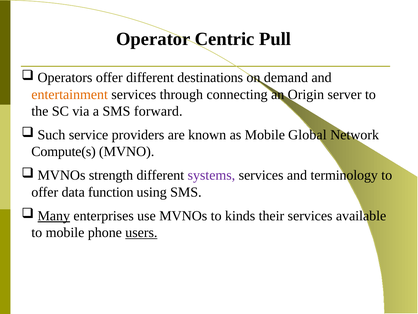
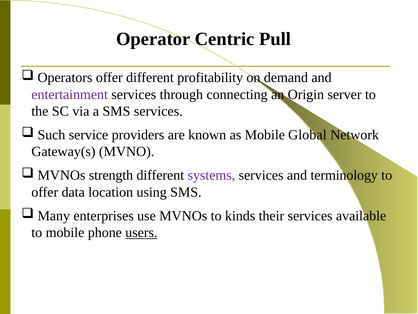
destinations: destinations -> profitability (210, 78)
entertainment colour: orange -> purple (70, 94)
SMS forward: forward -> services (158, 111)
Compute(s: Compute(s -> Gateway(s (63, 151)
function: function -> location (111, 192)
Many underline: present -> none (54, 216)
